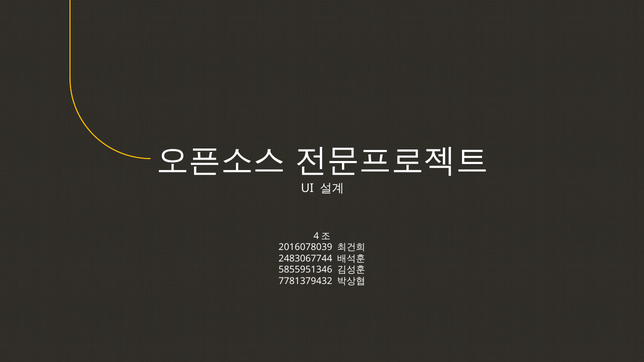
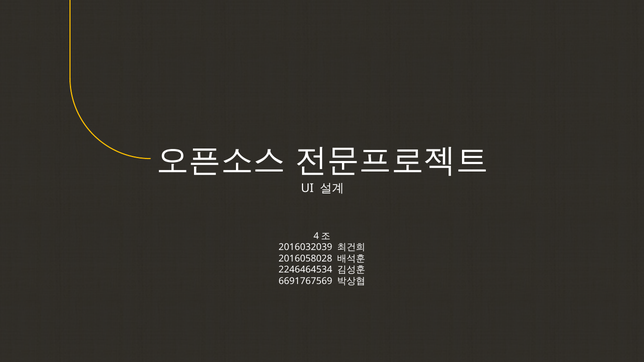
2016078039: 2016078039 -> 2016032039 (305, 247)
2483067744: 2483067744 -> 2016058028 (305, 259)
5855951346: 5855951346 -> 2246464534 (305, 270)
7781379432: 7781379432 -> 6691767569 (305, 281)
